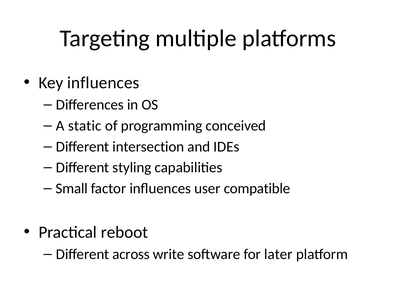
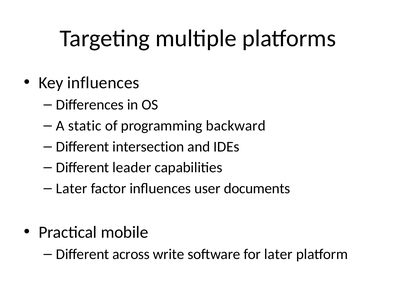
conceived: conceived -> backward (236, 126)
styling: styling -> leader (132, 168)
Small: Small -> Later (72, 188)
compatible: compatible -> documents (257, 188)
reboot: reboot -> mobile (125, 232)
